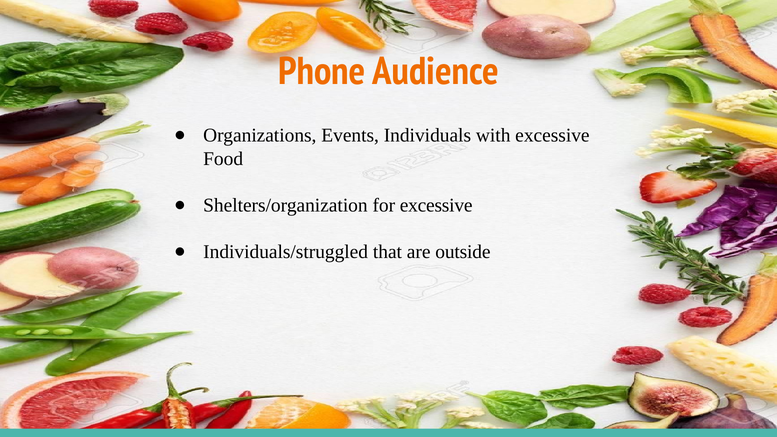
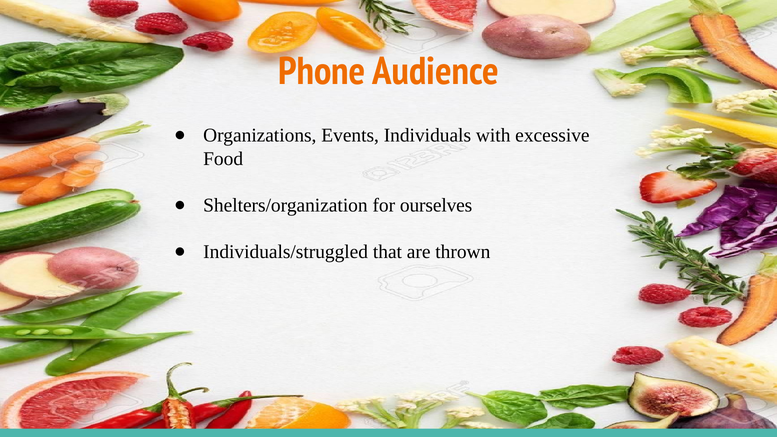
for excessive: excessive -> ourselves (436, 205)
outside: outside -> thrown (463, 252)
